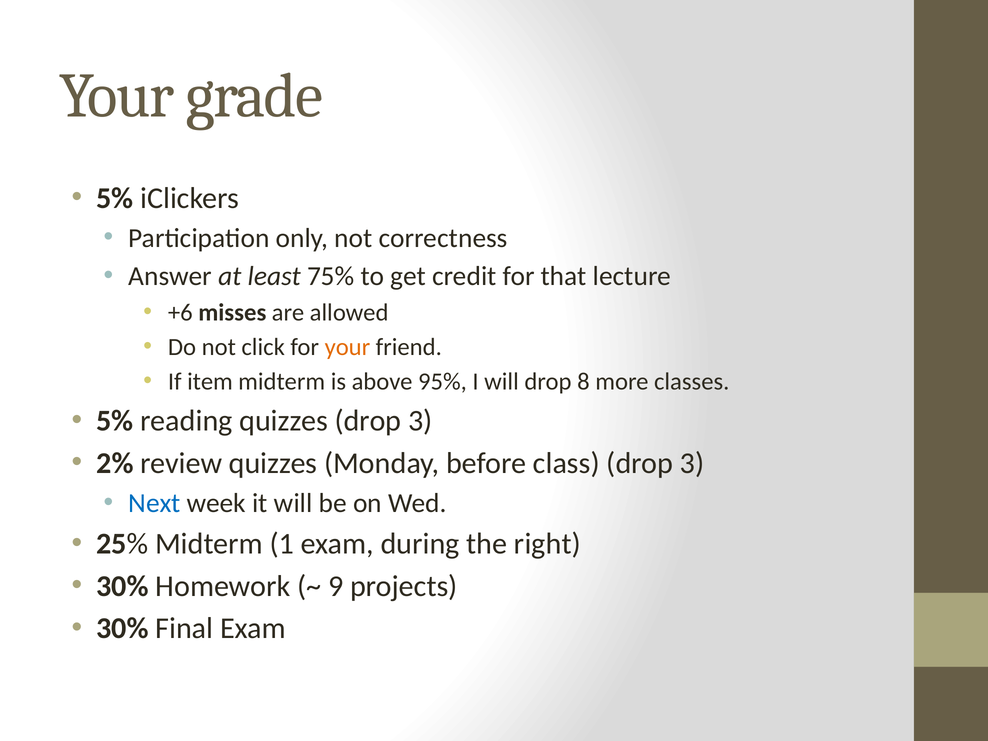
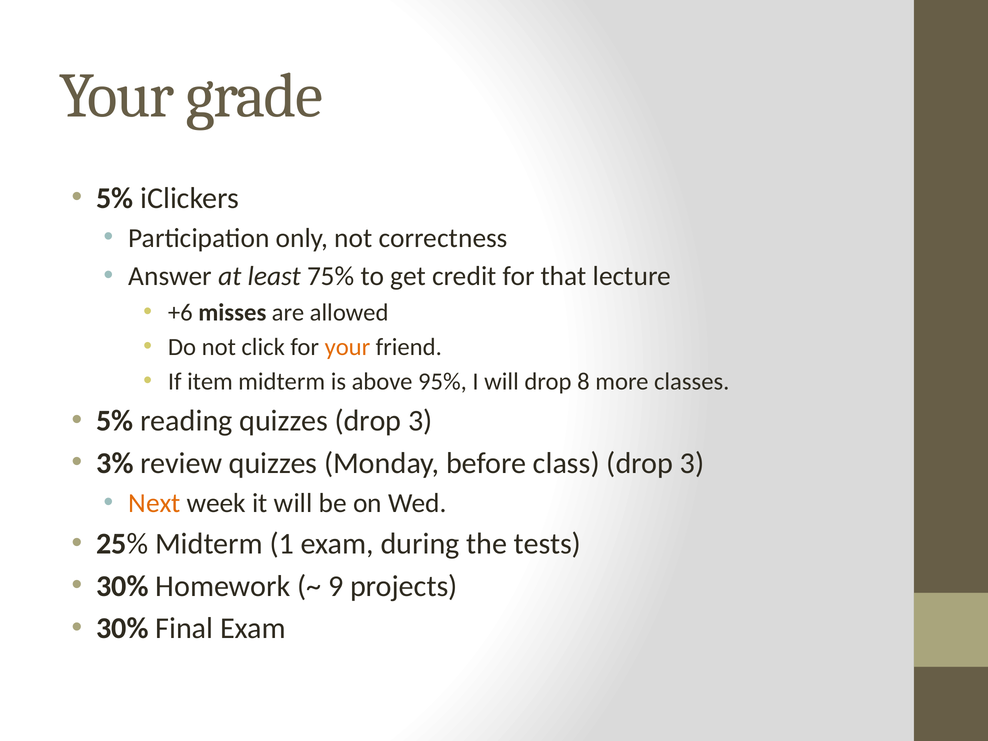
2%: 2% -> 3% (115, 463)
Next colour: blue -> orange (155, 503)
right: right -> tests (547, 544)
